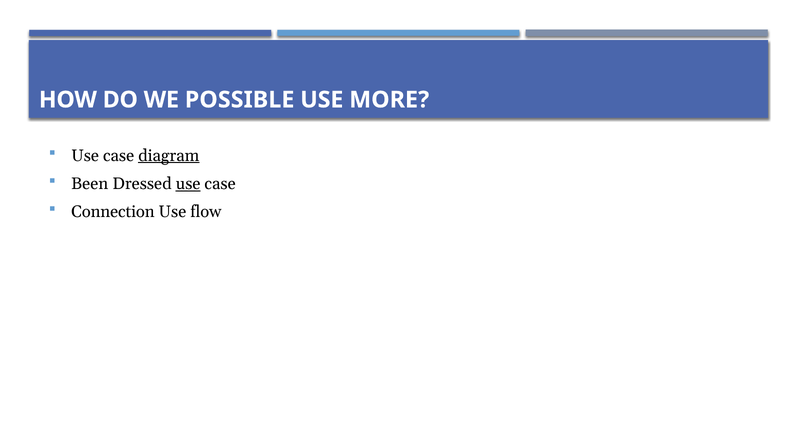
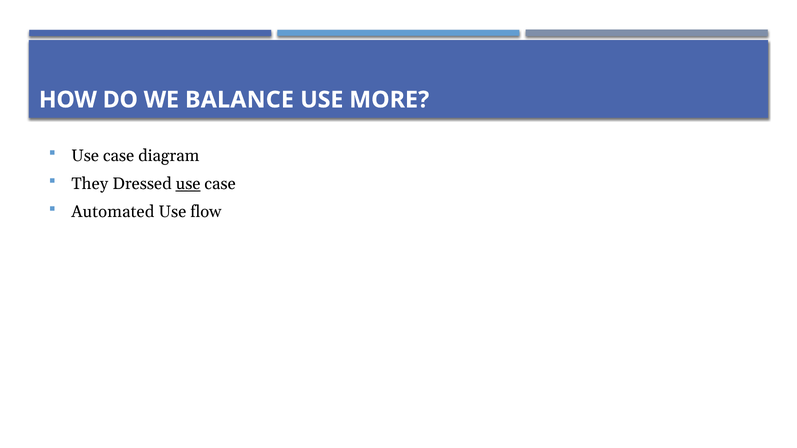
POSSIBLE: POSSIBLE -> BALANCE (240, 100)
diagram underline: present -> none (169, 156)
Been: Been -> They (90, 184)
Connection: Connection -> Automated (113, 212)
